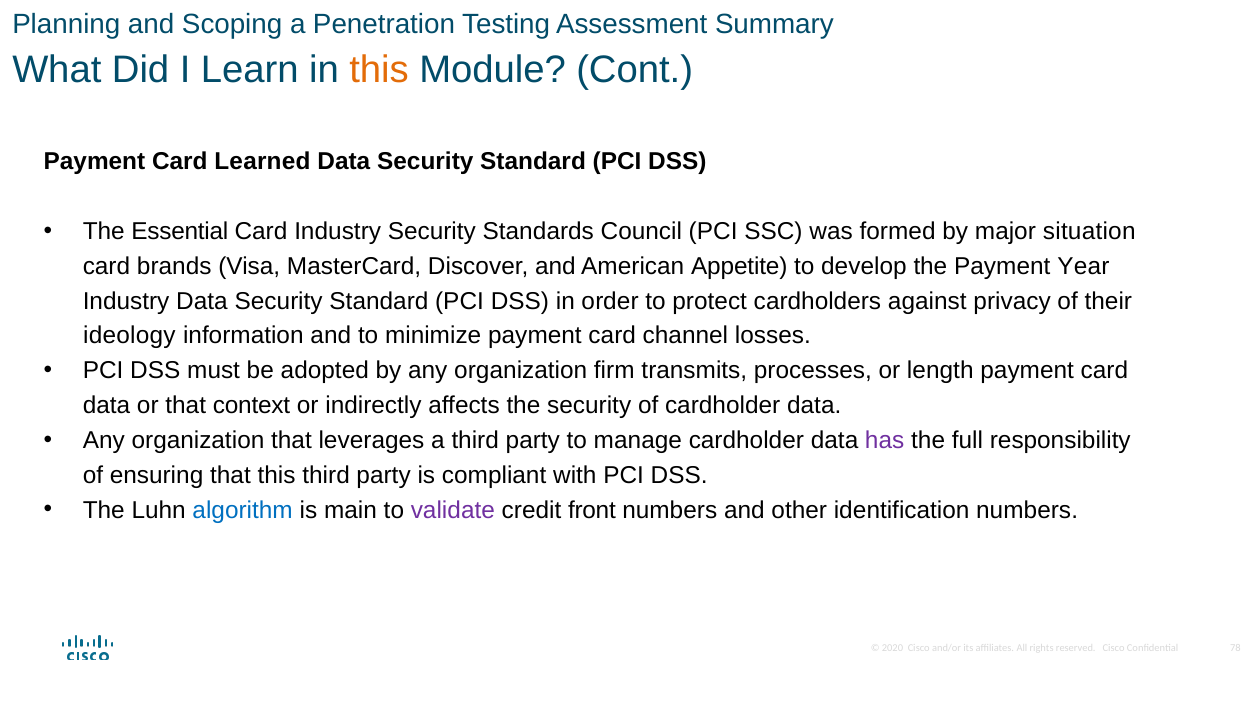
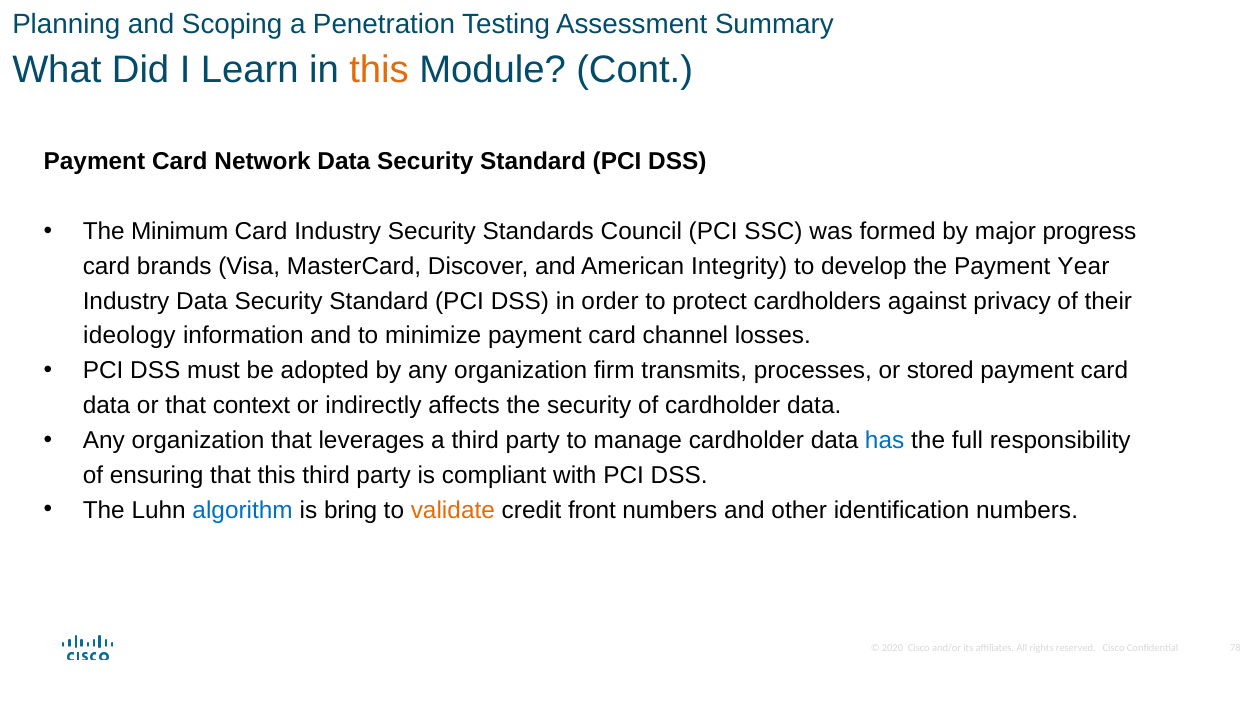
Learned: Learned -> Network (263, 162)
Essential: Essential -> Minimum (180, 231)
situation: situation -> progress (1089, 231)
Appetite: Appetite -> Integrity (739, 266)
length: length -> stored (940, 371)
has colour: purple -> blue (885, 440)
main: main -> bring (351, 510)
validate colour: purple -> orange (453, 510)
